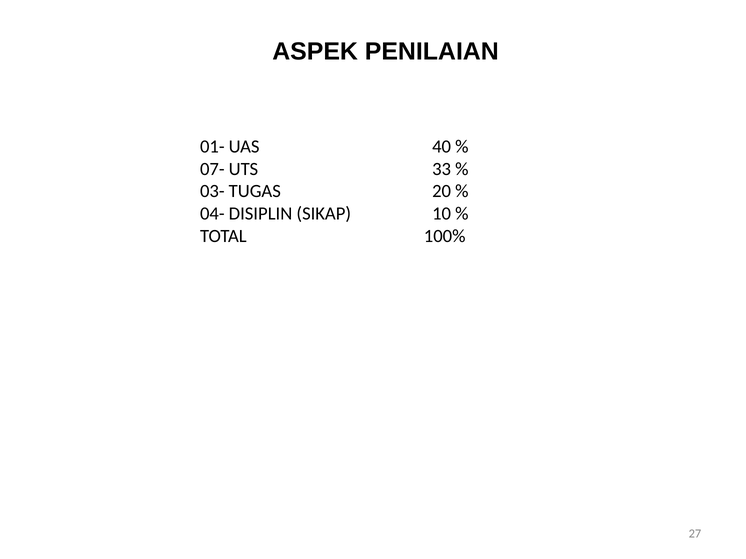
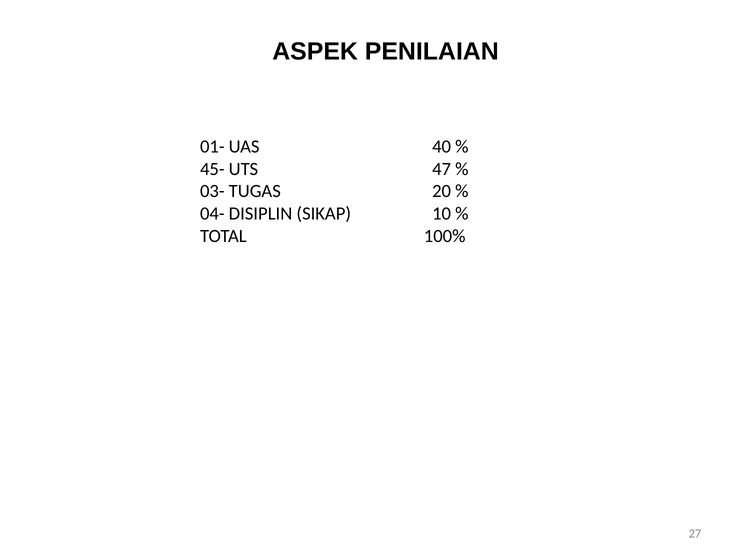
07-: 07- -> 45- (212, 169)
33: 33 -> 47 (442, 169)
